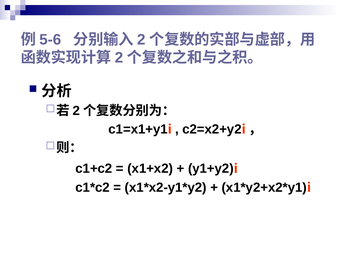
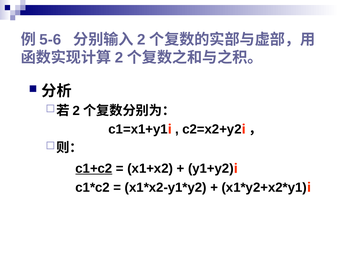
c1+c2 underline: none -> present (94, 168)
